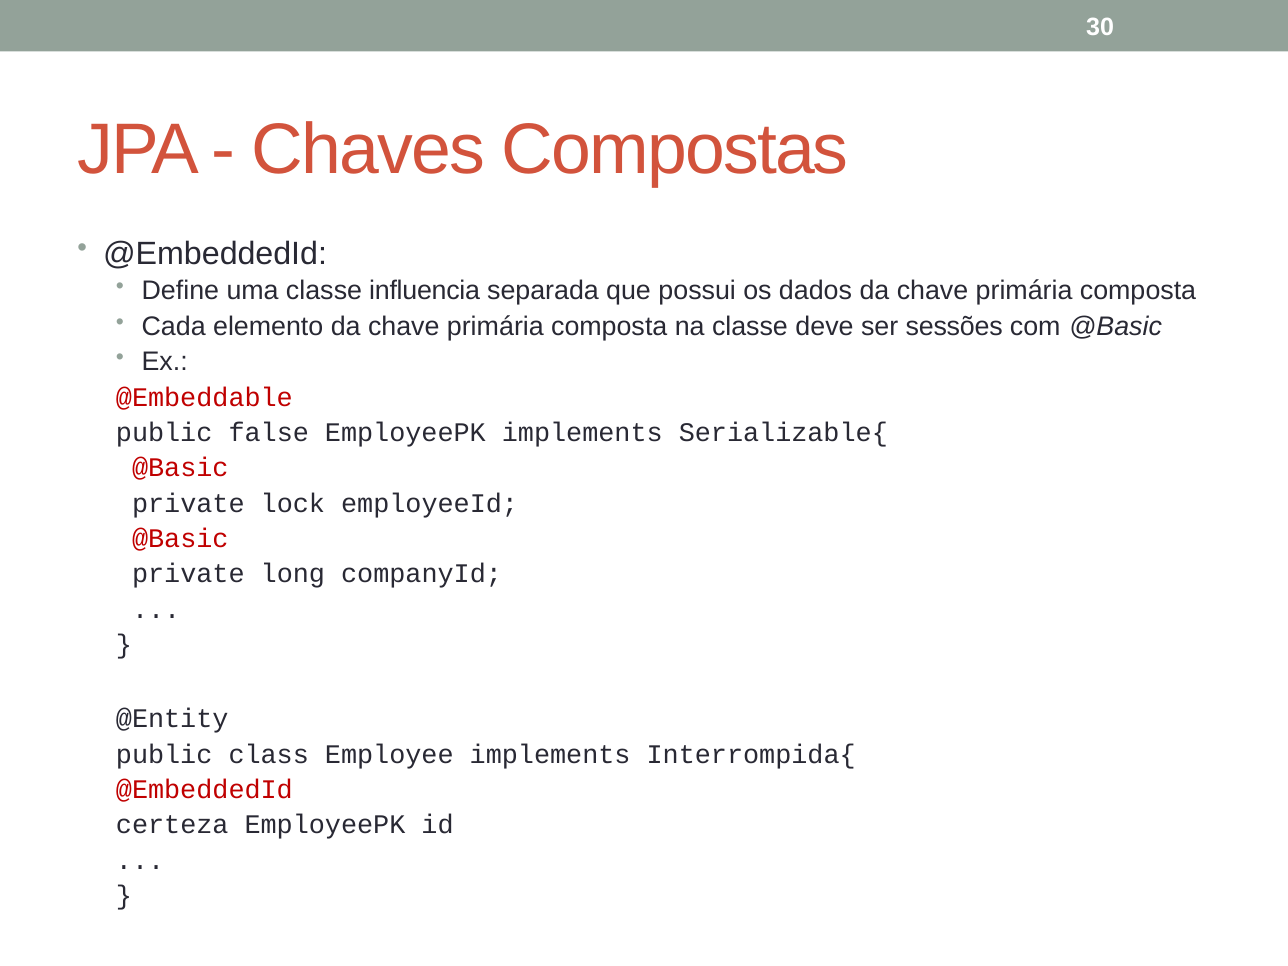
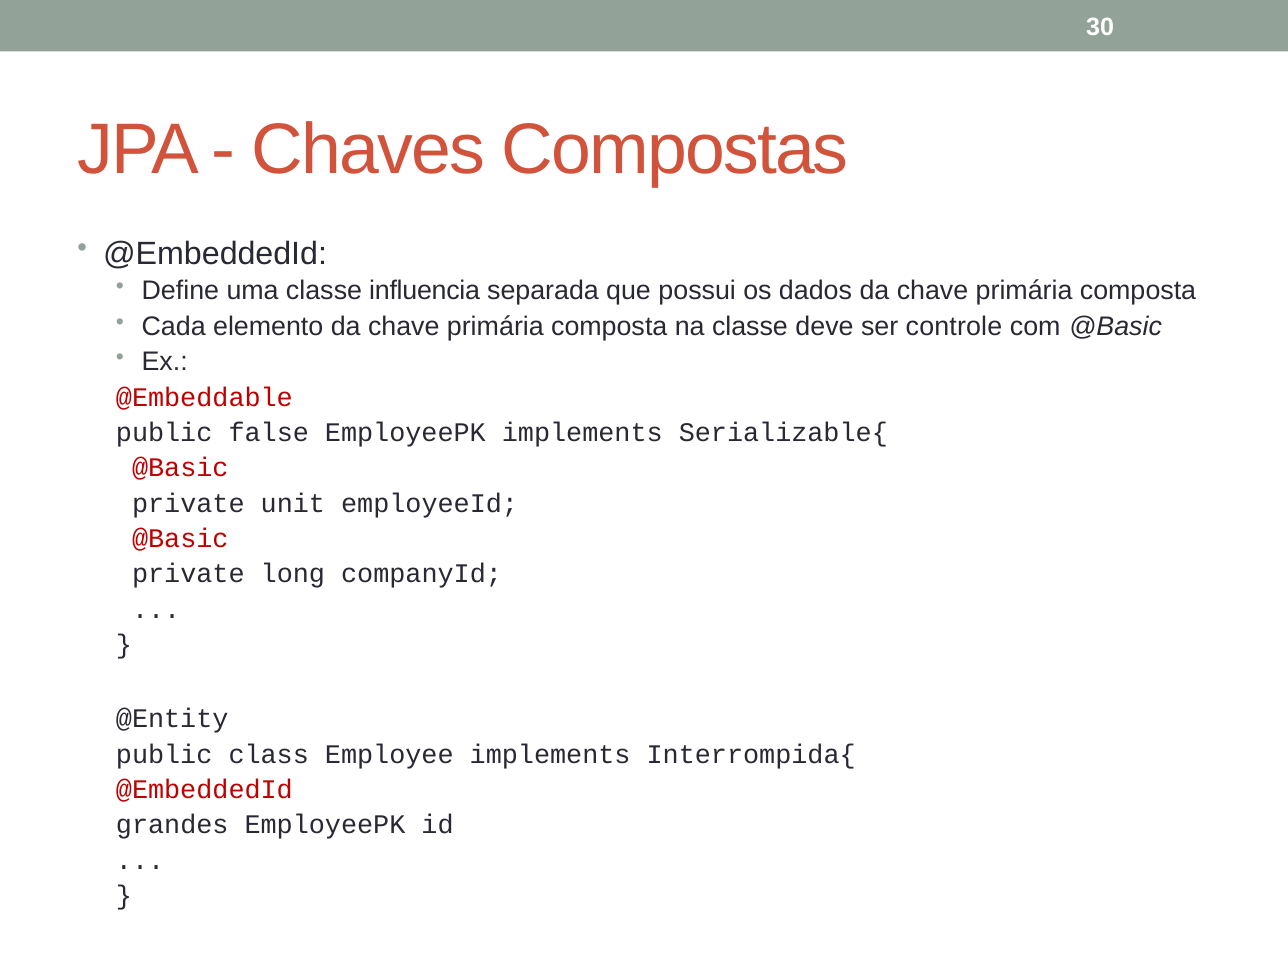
sessões: sessões -> controle (954, 326)
lock: lock -> unit (293, 503)
certeza: certeza -> grandes (172, 825)
